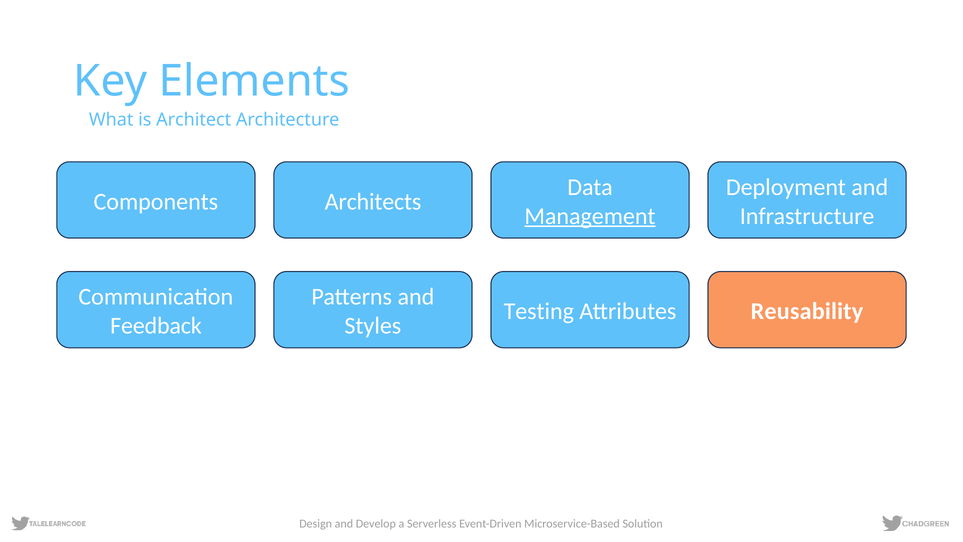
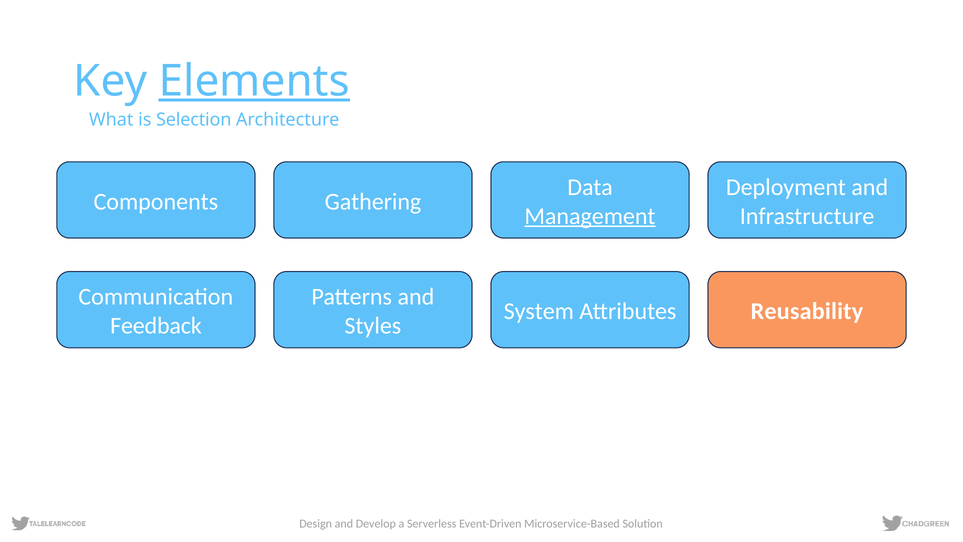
Elements underline: none -> present (254, 81)
Architect: Architect -> Selection (194, 119)
Architects: Architects -> Gathering (373, 202)
Testing: Testing -> System (539, 311)
